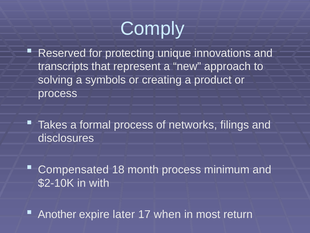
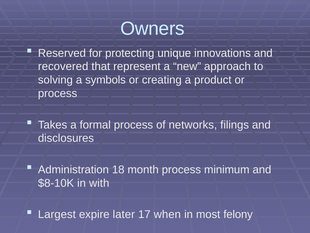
Comply: Comply -> Owners (152, 28)
transcripts: transcripts -> recovered (63, 66)
Compensated: Compensated -> Administration (73, 169)
$2-10K: $2-10K -> $8-10K (56, 183)
Another: Another -> Largest (57, 214)
return: return -> felony (238, 214)
